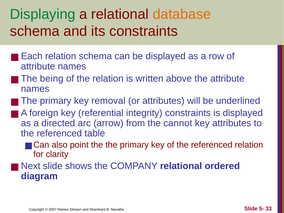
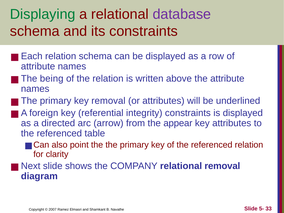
database colour: orange -> purple (182, 14)
cannot: cannot -> appear (178, 123)
relational ordered: ordered -> removal (222, 166)
